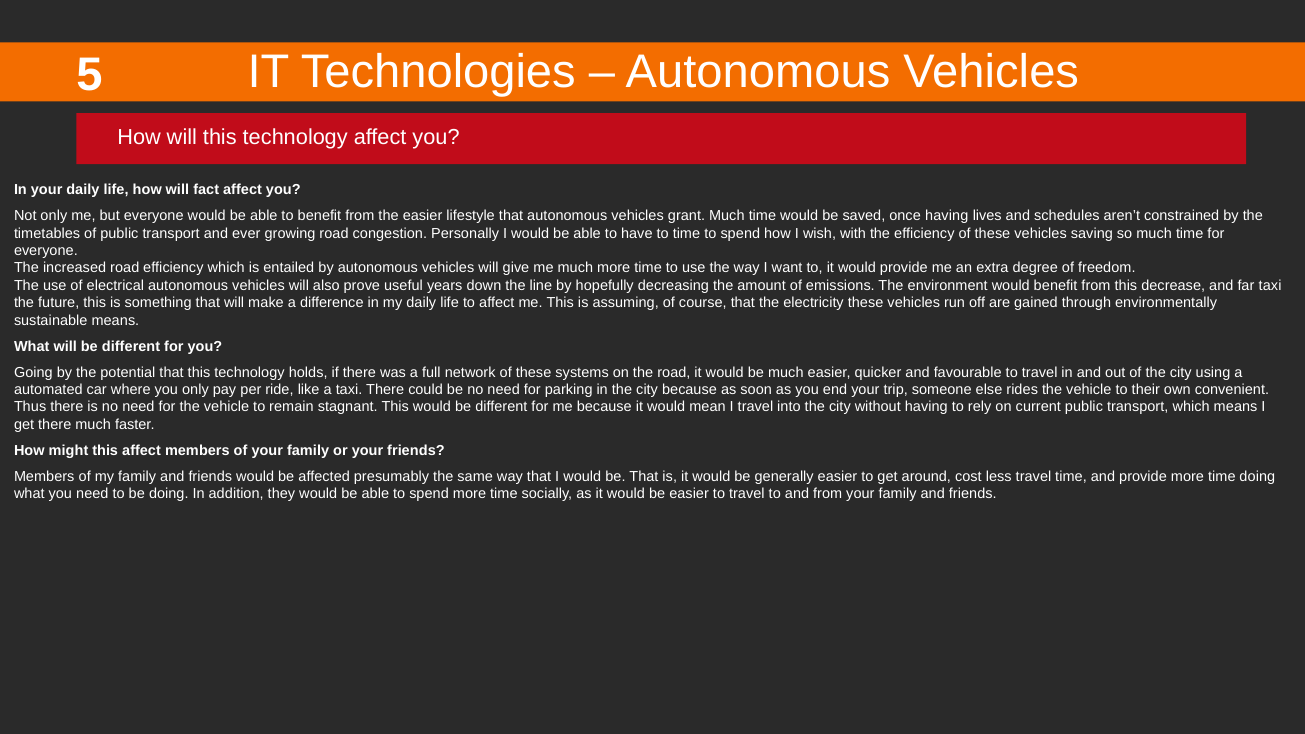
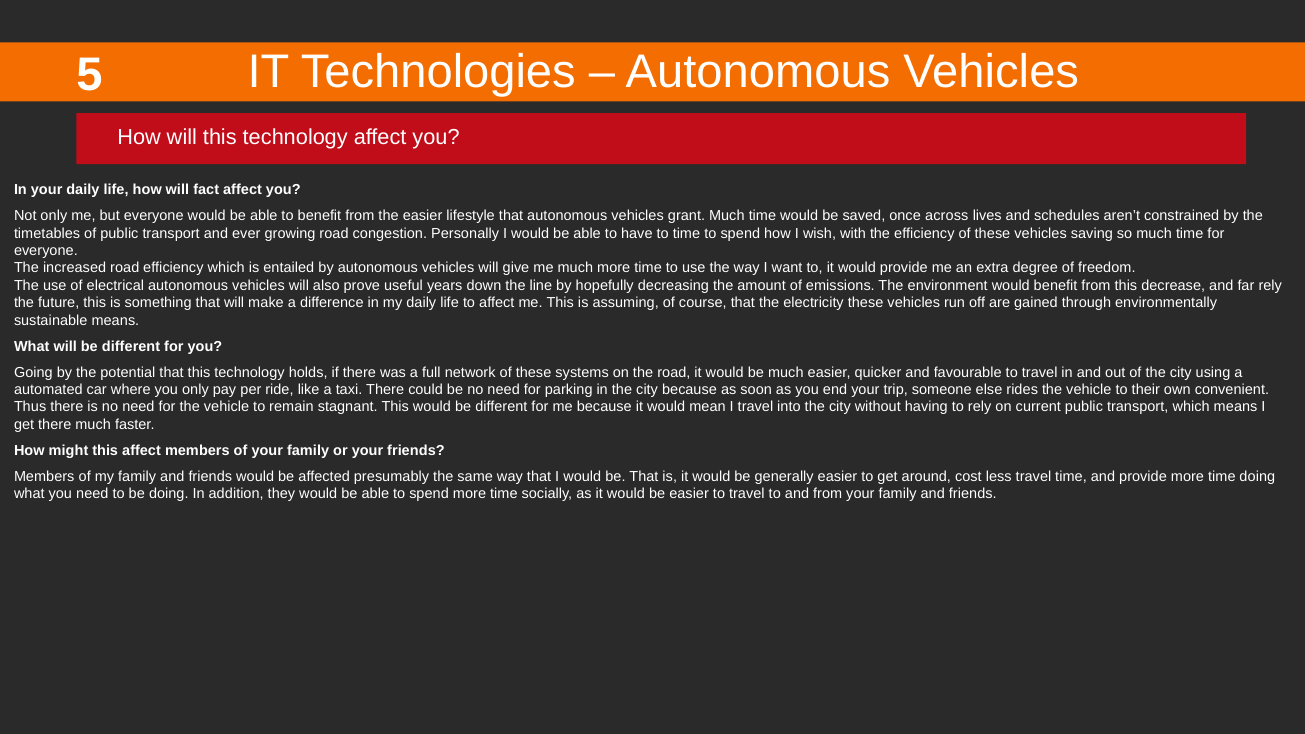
once having: having -> across (947, 216)
far taxi: taxi -> rely (1270, 286)
